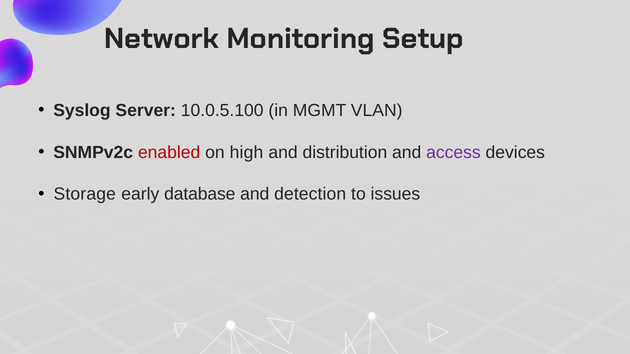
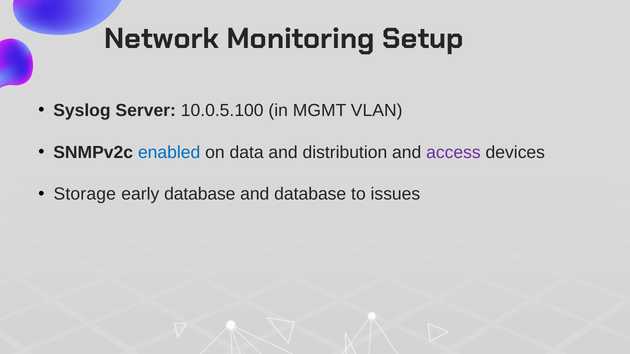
enabled colour: red -> blue (169, 152)
high: high -> data (247, 152)
and detection: detection -> database (310, 194)
